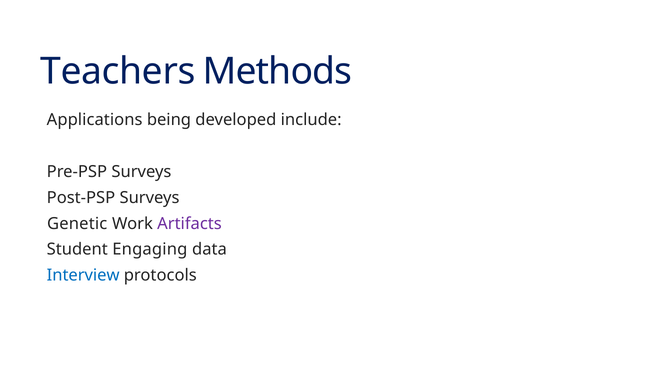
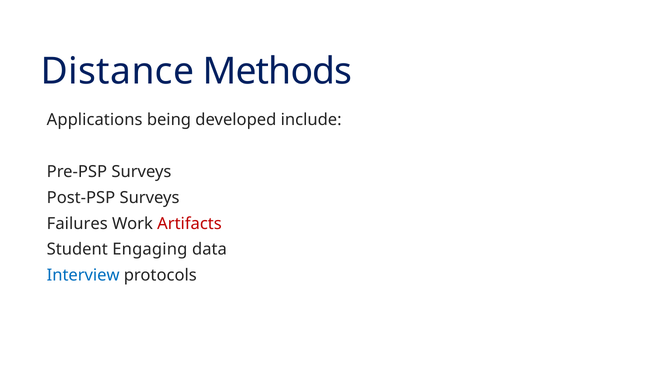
Teachers: Teachers -> Distance (117, 71)
Genetic: Genetic -> Failures (77, 224)
Artifacts colour: purple -> red (189, 224)
